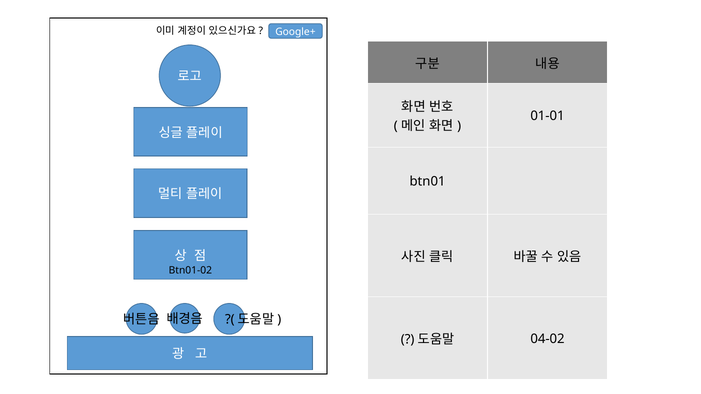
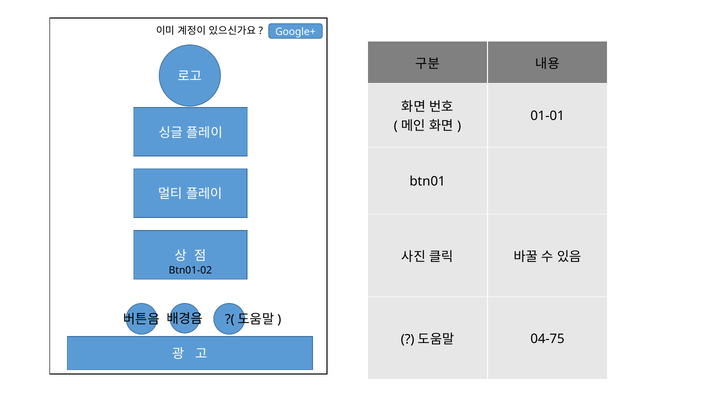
04-02: 04-02 -> 04-75 (547, 339)
